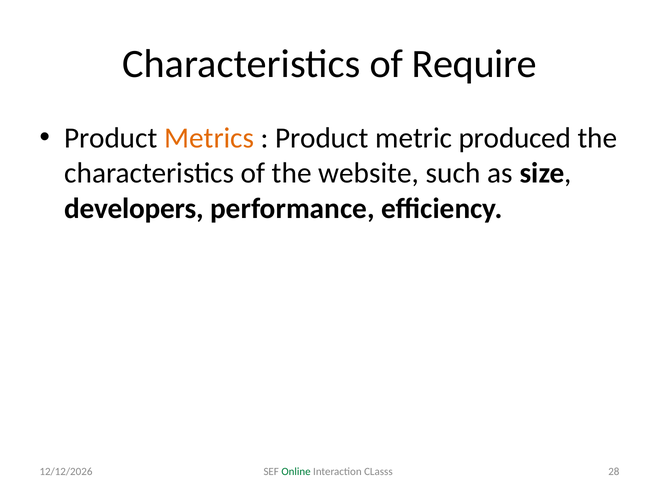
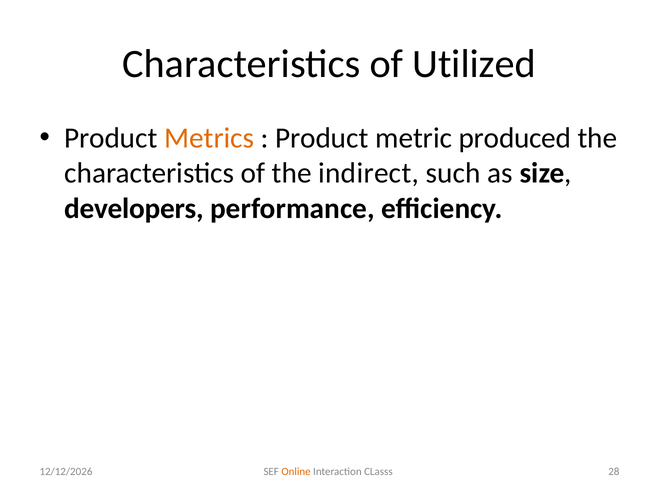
Require: Require -> Utilized (474, 64)
website: website -> indirect (369, 173)
Online colour: green -> orange (296, 472)
